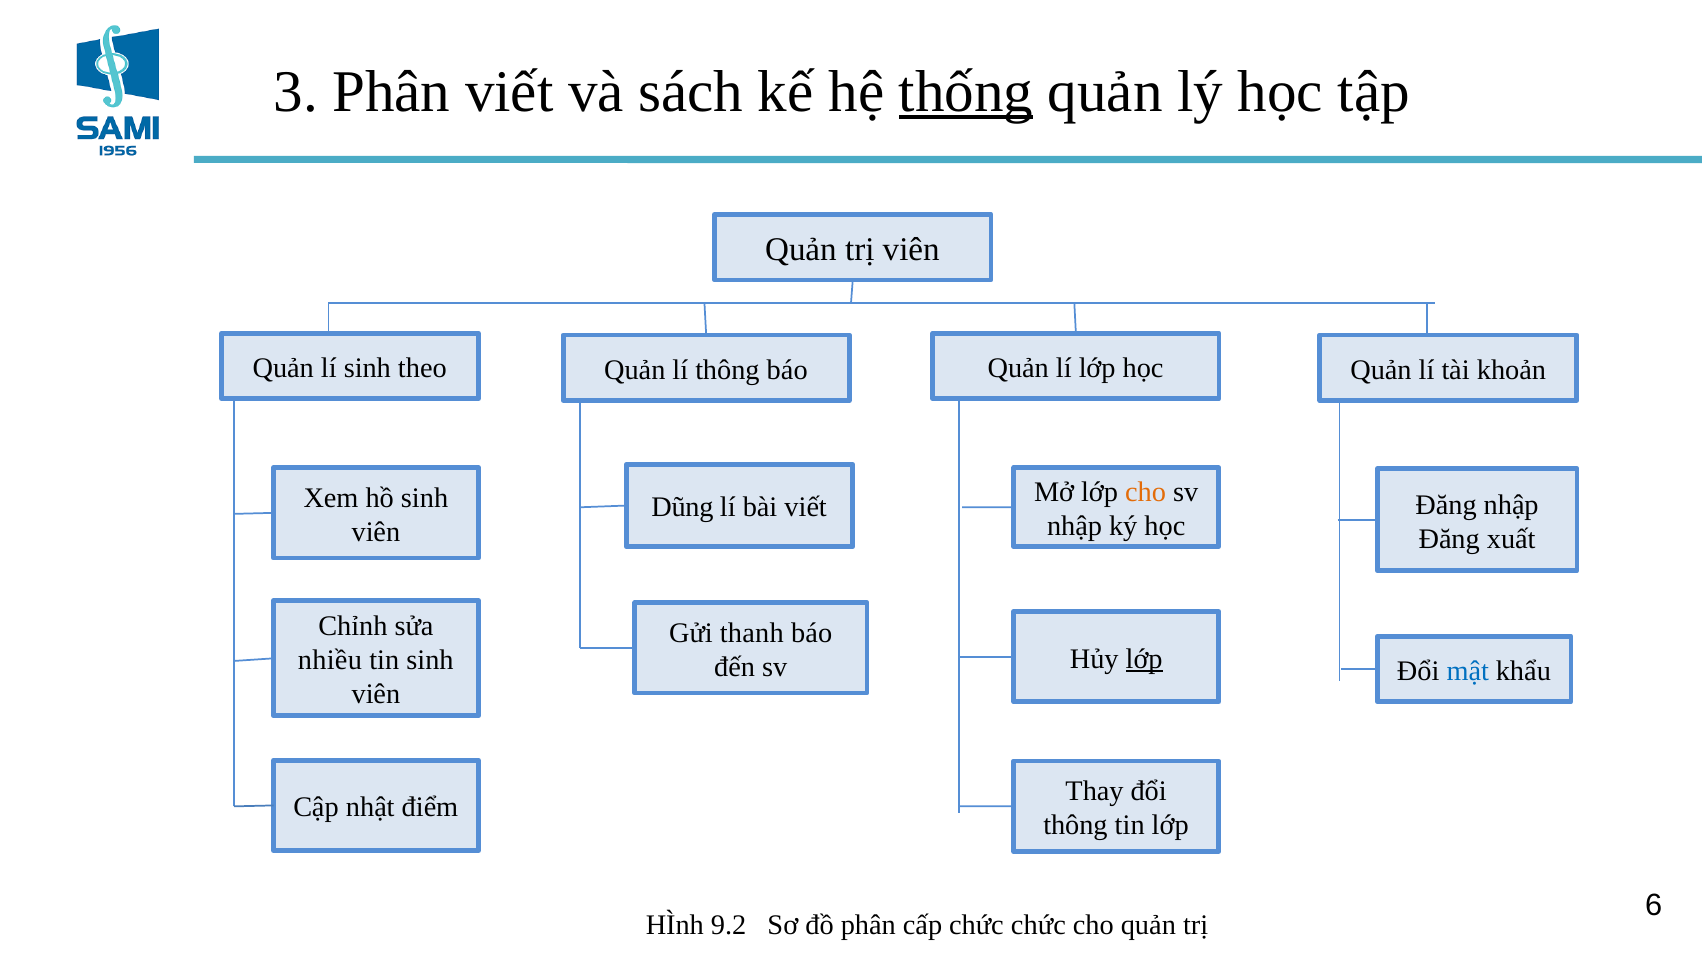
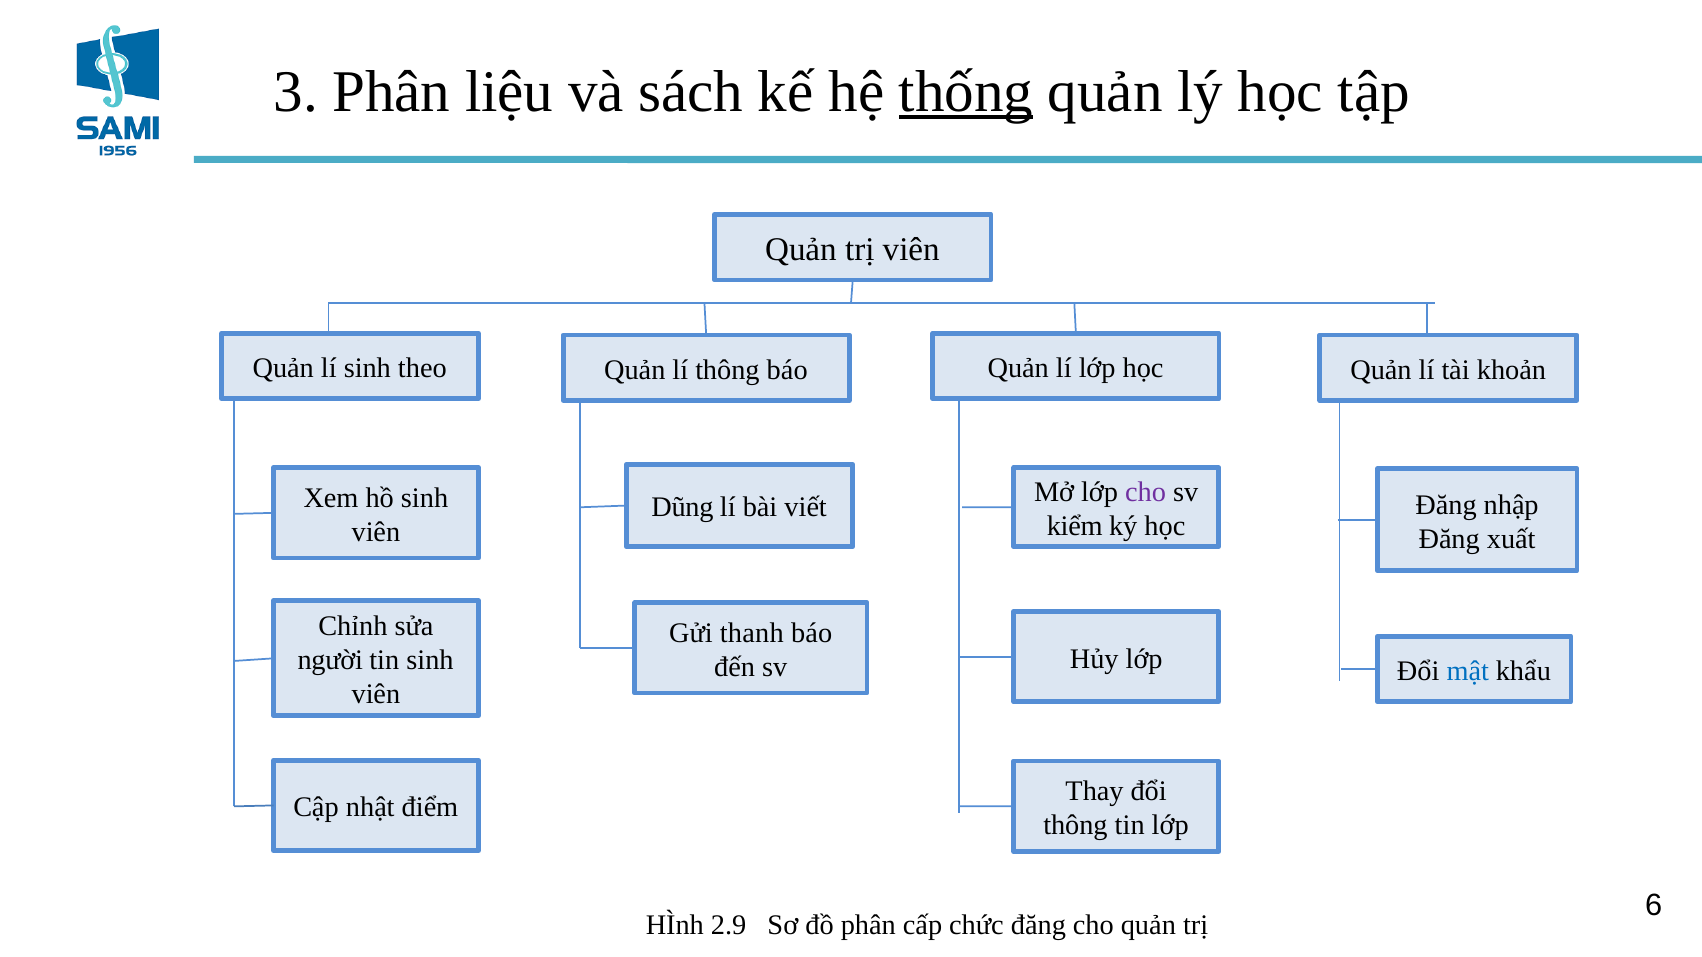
Phân viết: viết -> liệu (509, 92)
cho colour: orange -> purple (1146, 492)
nhập: nhập -> kiểm (1075, 526)
lớp underline: present -> none (1144, 659)
nhiều: nhiều -> người (330, 661)
9.2: 9.2 -> 2.9 (729, 925)
chức chức: chức -> đăng (1038, 925)
